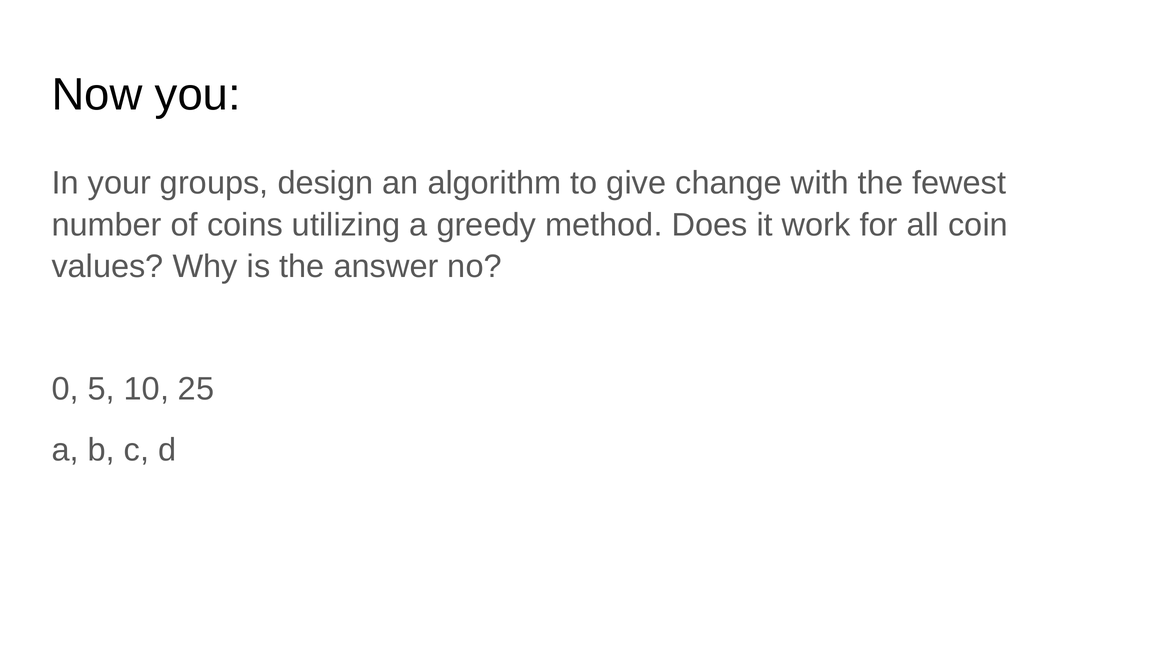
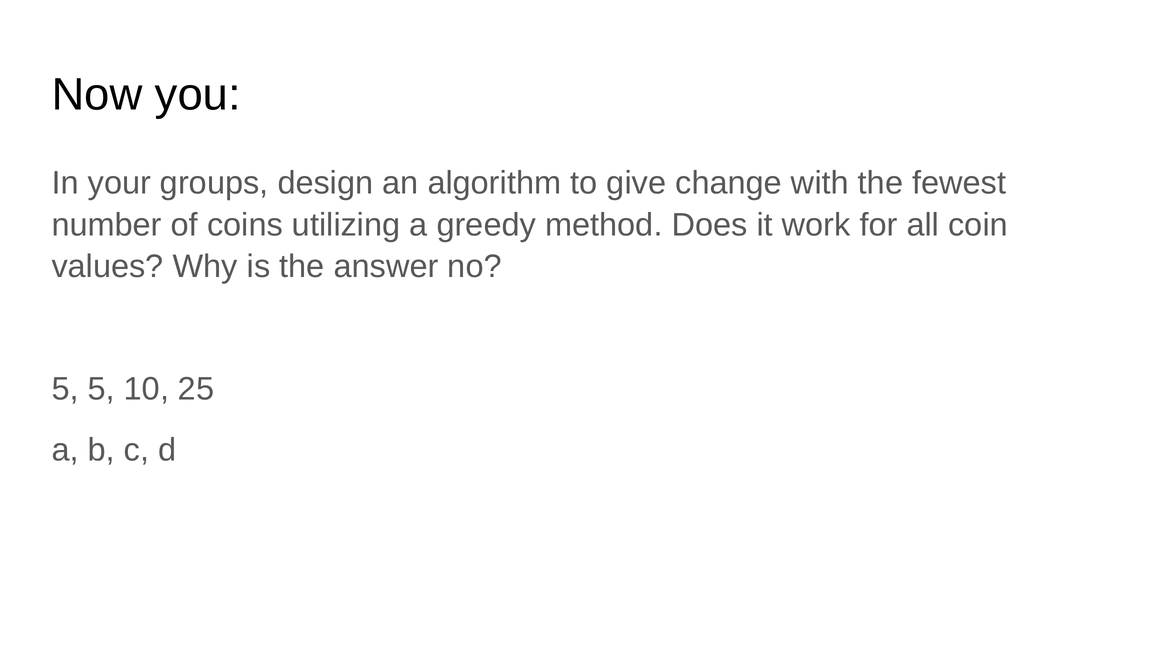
0: 0 -> 5 (65, 389)
